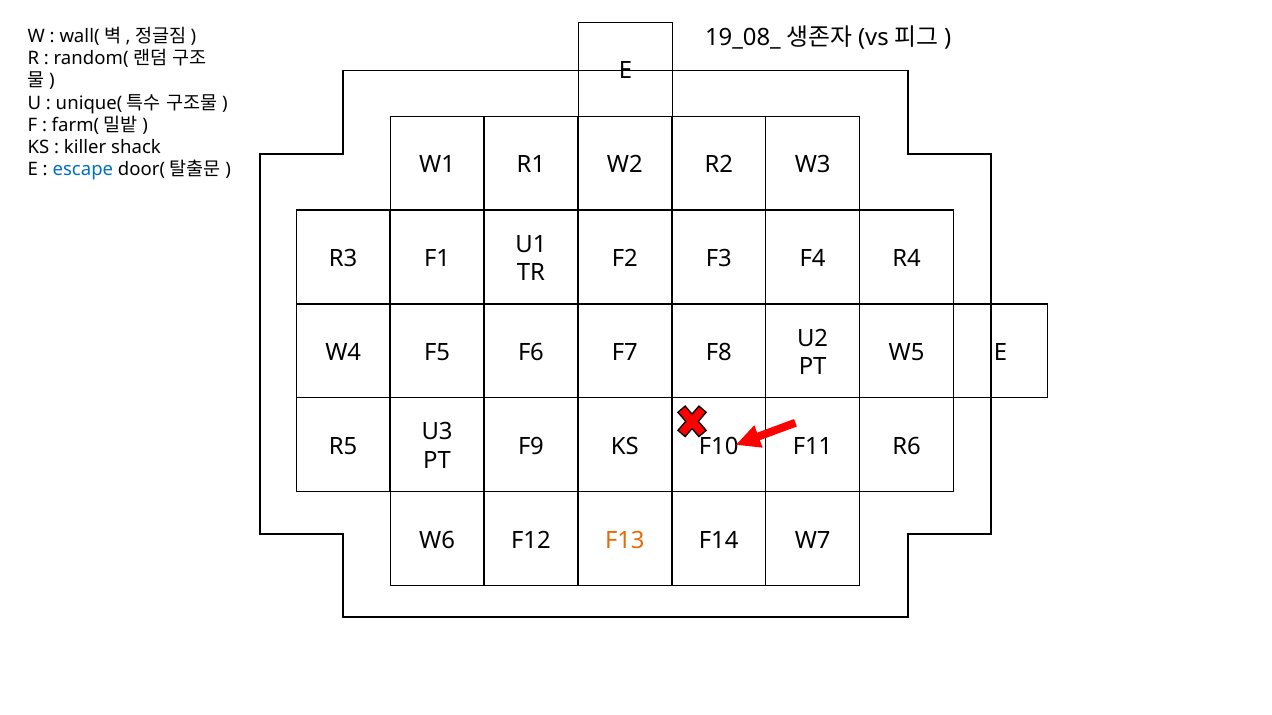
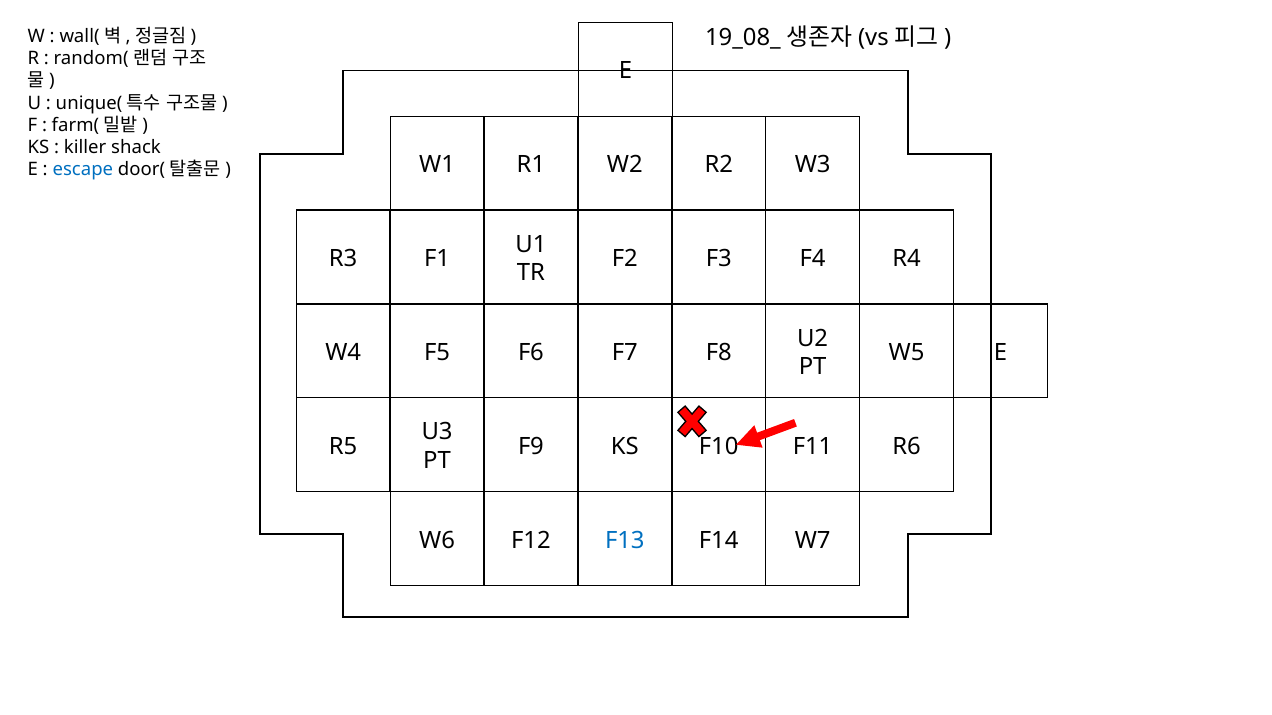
F13 colour: orange -> blue (625, 541)
